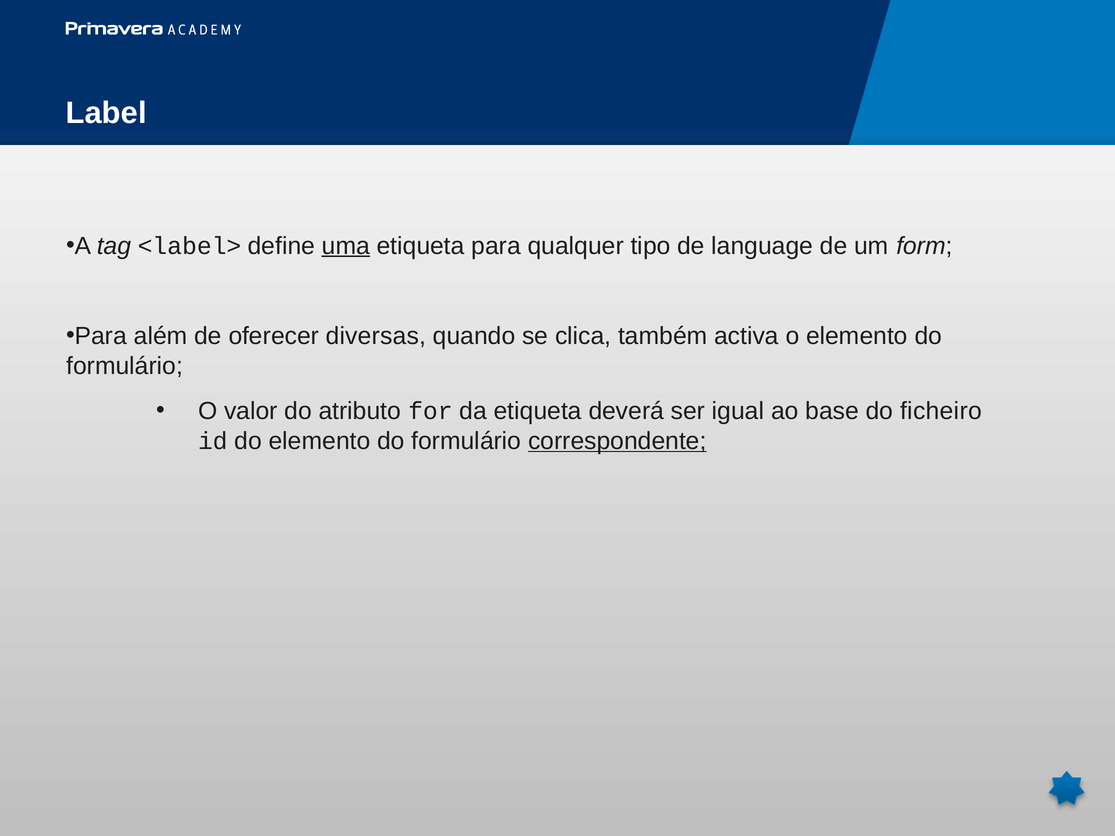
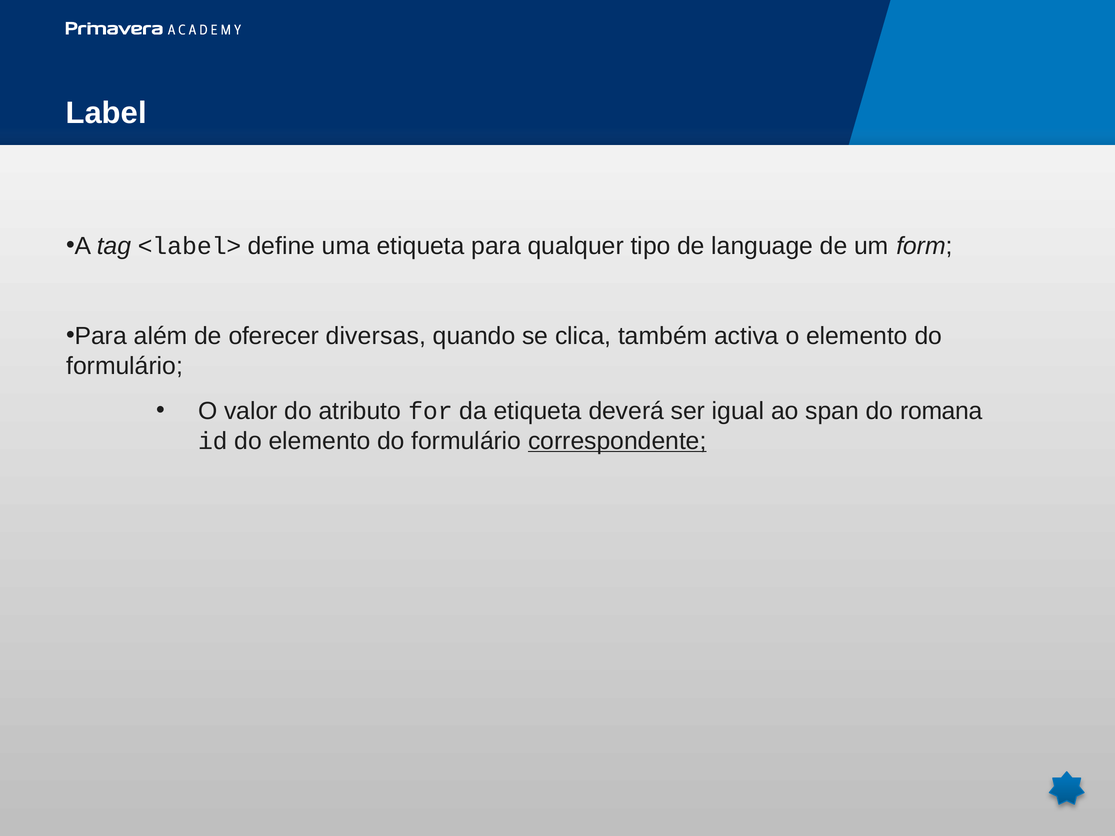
uma underline: present -> none (346, 246)
base: base -> span (832, 411)
ficheiro: ficheiro -> romana (941, 411)
